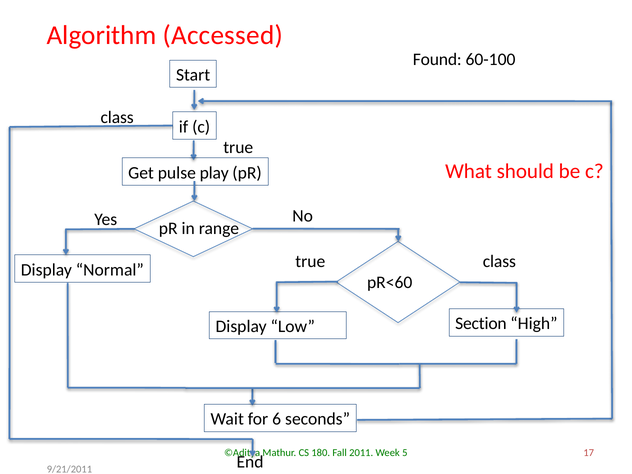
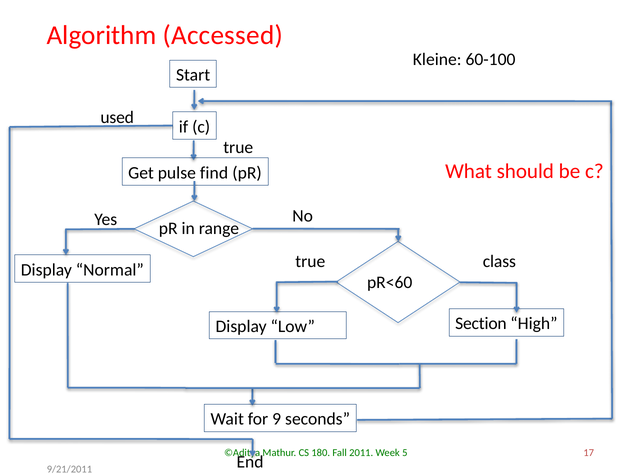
Found: Found -> Kleine (437, 59)
class: class -> used (117, 117)
play: play -> find (214, 173)
6: 6 -> 9 (277, 419)
